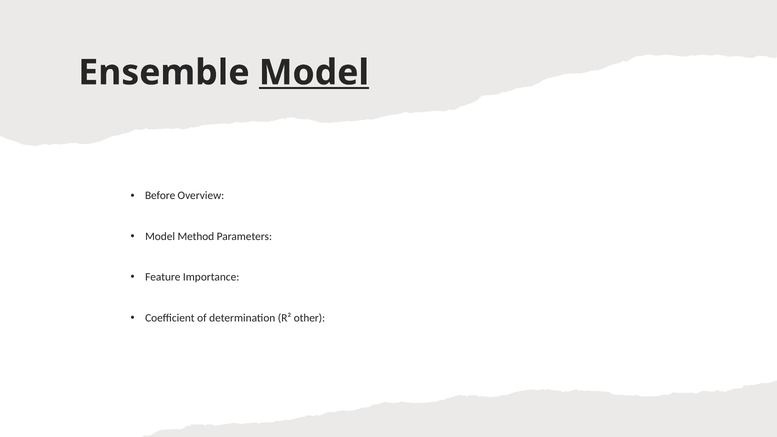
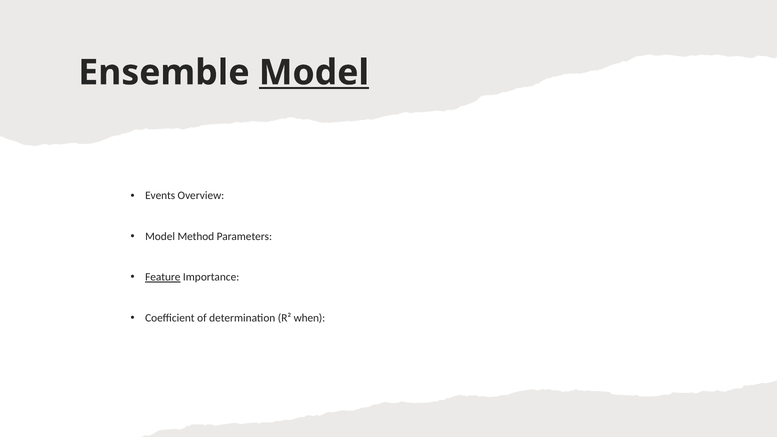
Before: Before -> Events (160, 196)
Feature underline: none -> present (163, 277)
other: other -> when (309, 318)
